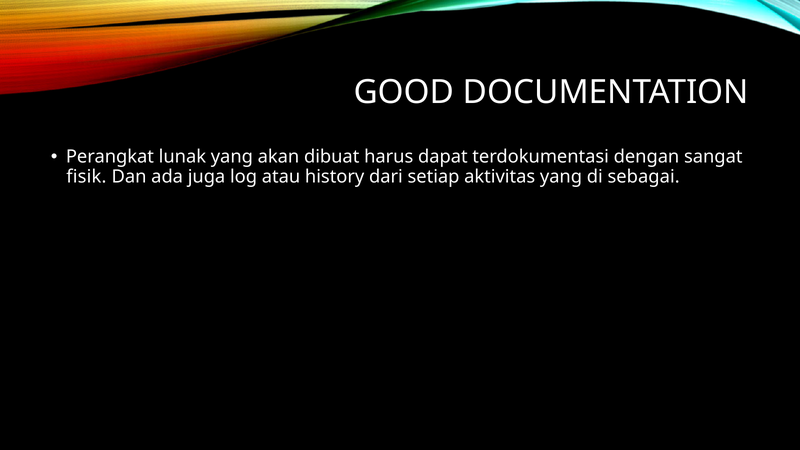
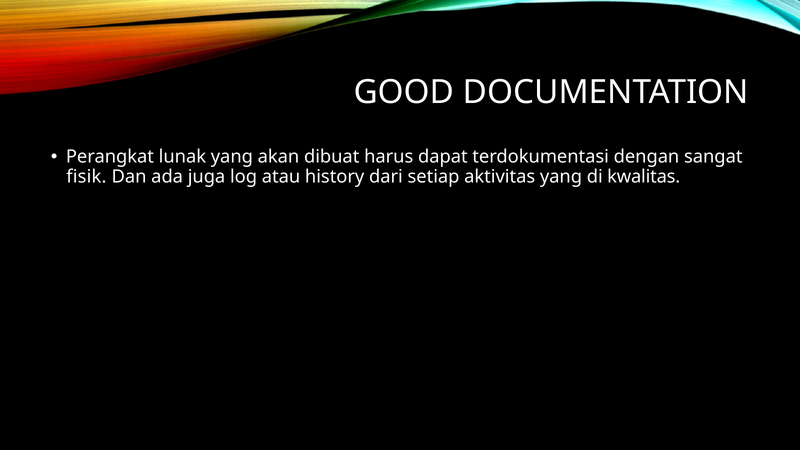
sebagai: sebagai -> kwalitas (644, 177)
